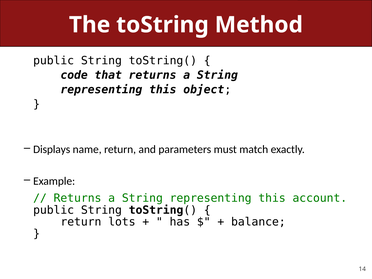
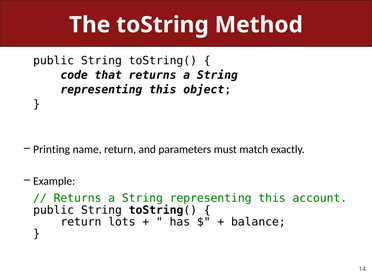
Displays: Displays -> Printing (52, 149)
